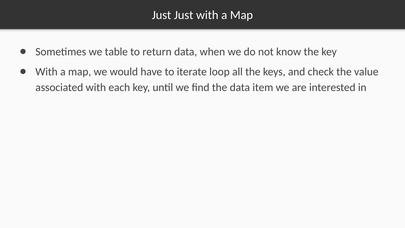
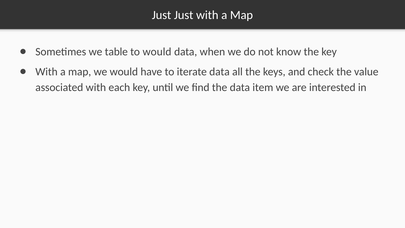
to return: return -> would (157, 52)
iterate loop: loop -> data (220, 72)
